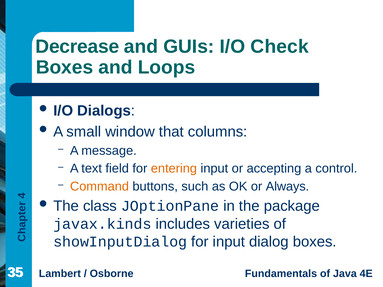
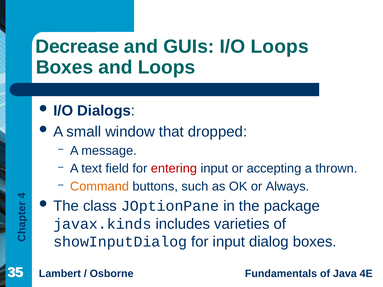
I/O Check: Check -> Loops (280, 47)
columns: columns -> dropped (218, 132)
entering colour: orange -> red (174, 169)
control: control -> thrown (336, 169)
